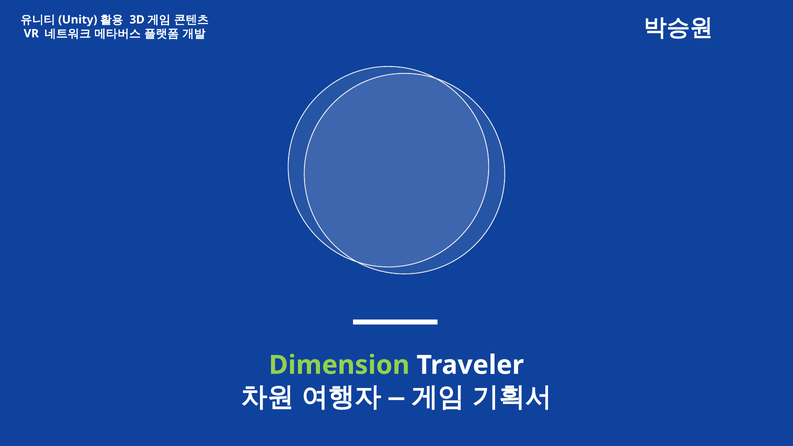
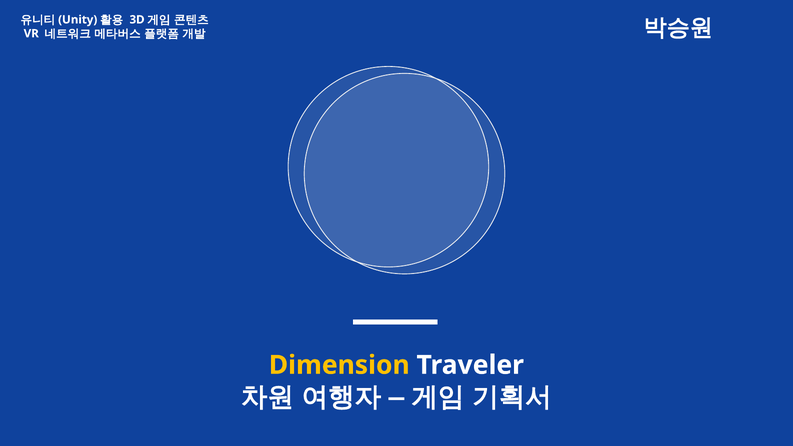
Dimension colour: light green -> yellow (339, 365)
